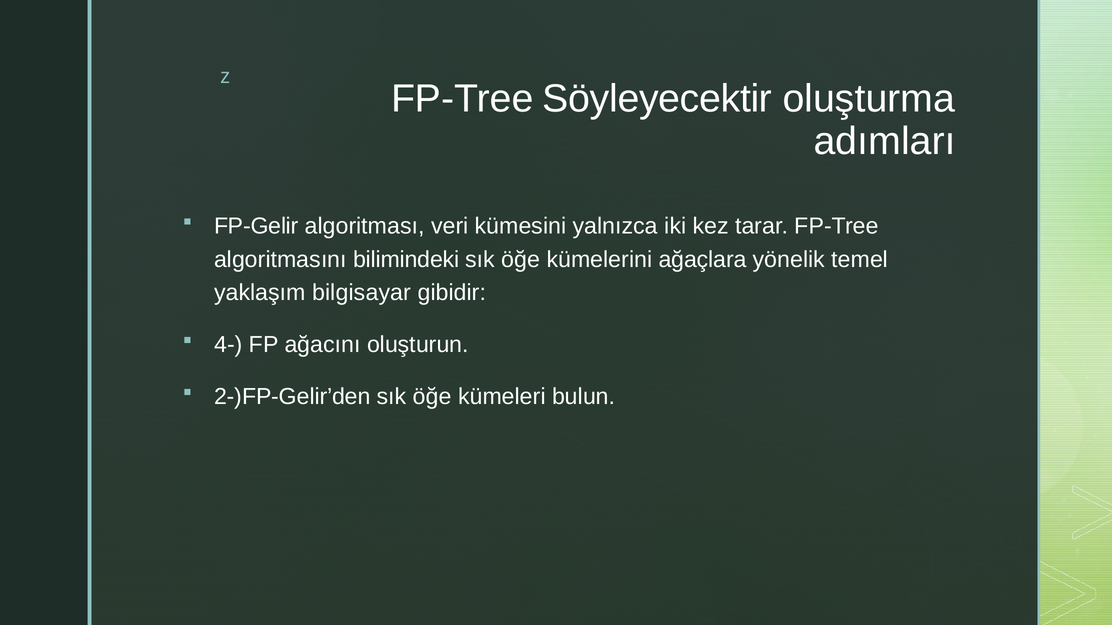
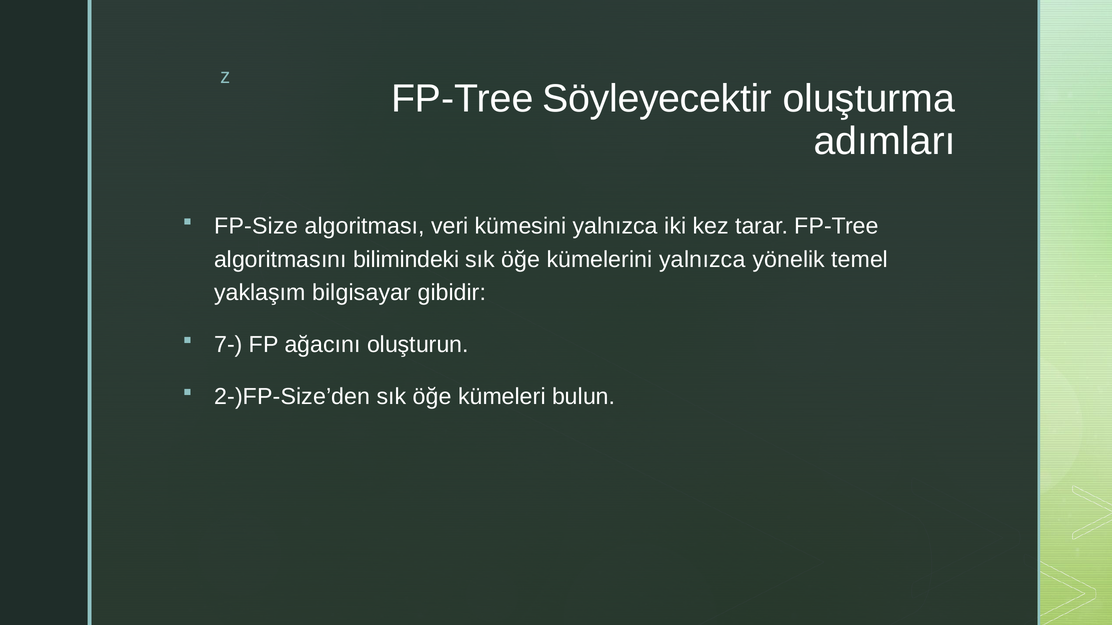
FP-Gelir: FP-Gelir -> FP-Size (256, 226)
kümelerini ağaçlara: ağaçlara -> yalnızca (702, 260)
4-: 4- -> 7- (228, 345)
2-)FP-Gelir’den: 2-)FP-Gelir’den -> 2-)FP-Size’den (292, 397)
